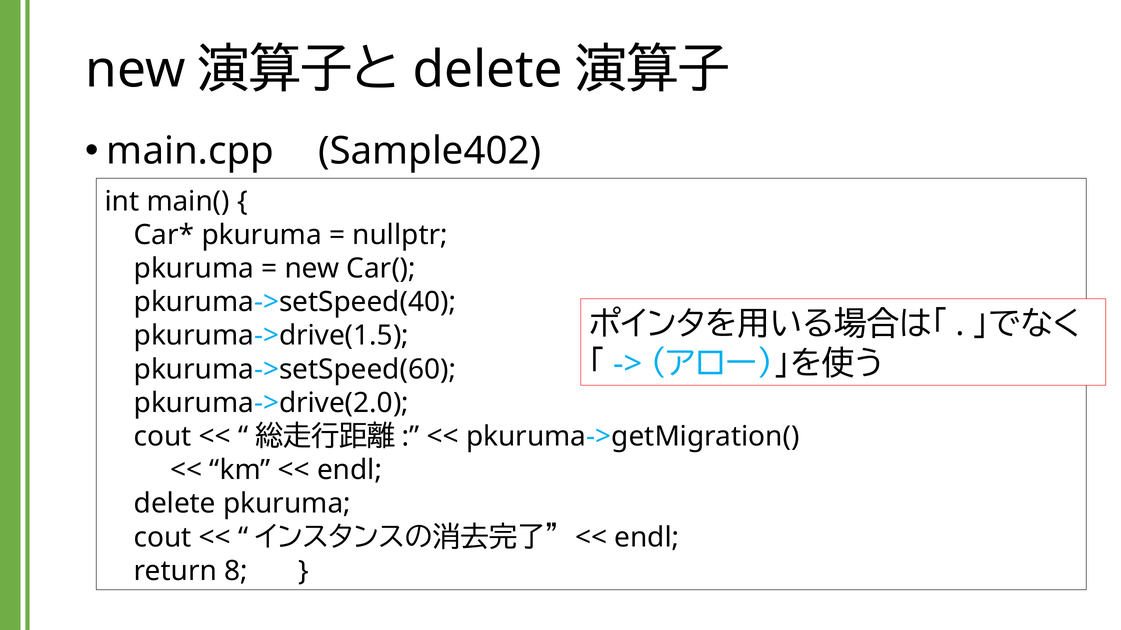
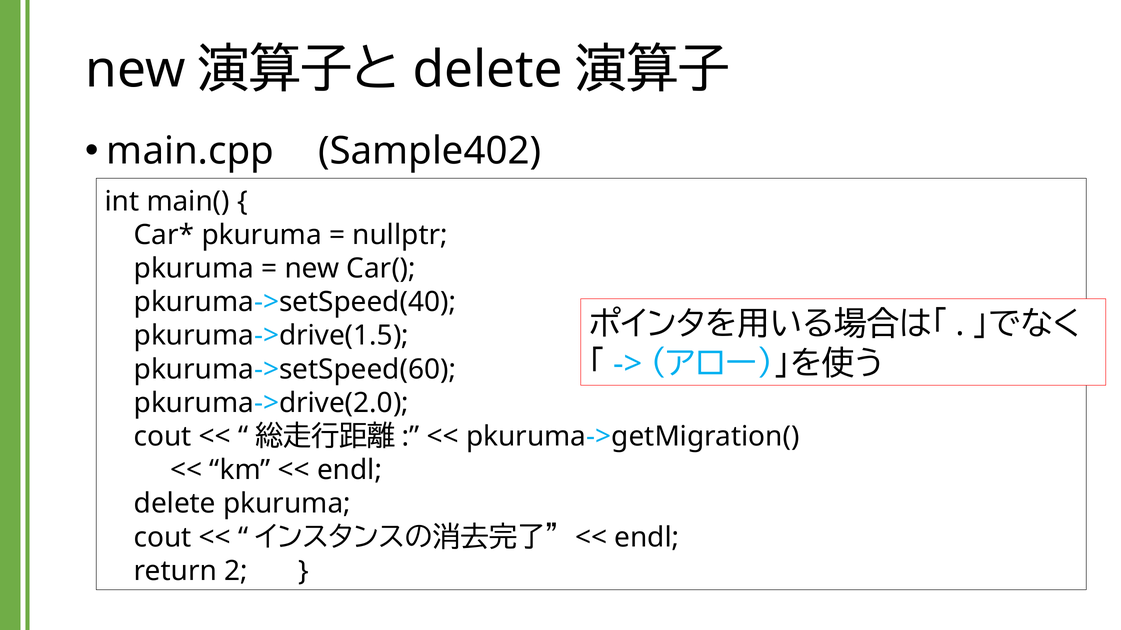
8: 8 -> 2 (236, 571)
